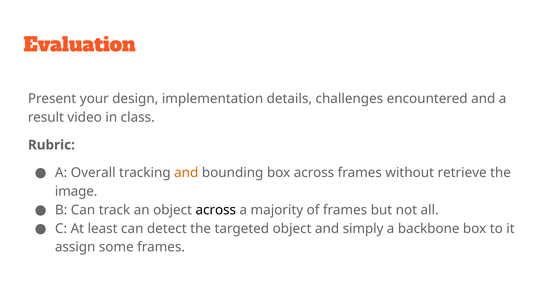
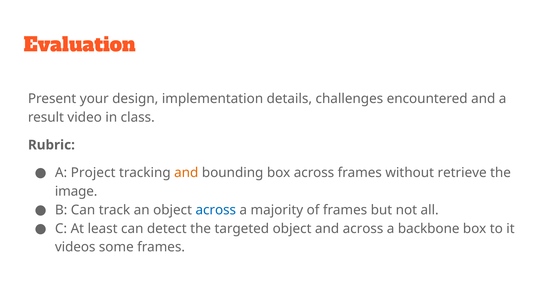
Overall: Overall -> Project (93, 172)
across colour: black -> blue (216, 210)
and simply: simply -> across (363, 228)
assign: assign -> videos (75, 247)
